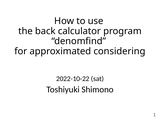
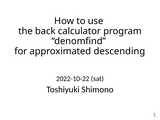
considering: considering -> descending (119, 51)
